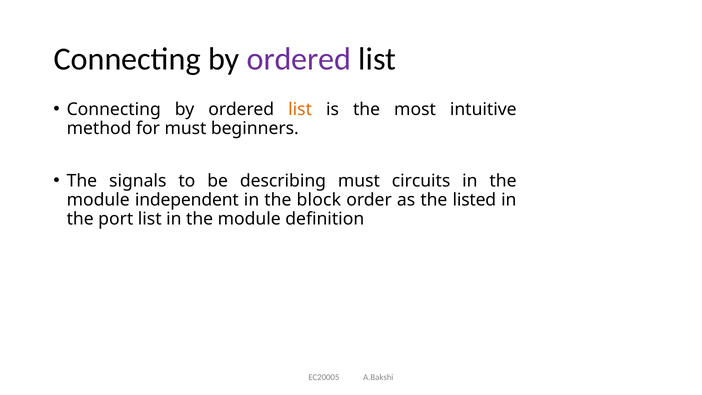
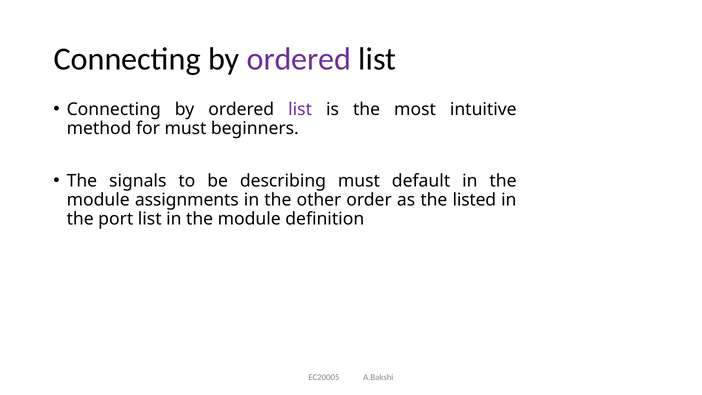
list colour: orange -> purple (300, 109)
circuits: circuits -> default (421, 181)
independent: independent -> assignments (187, 200)
block: block -> other (319, 200)
